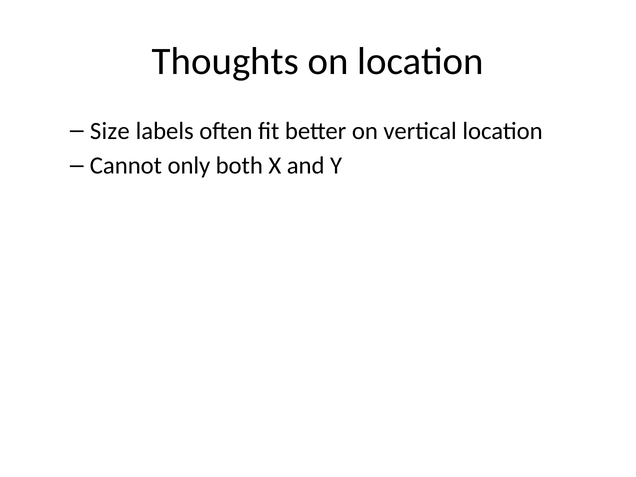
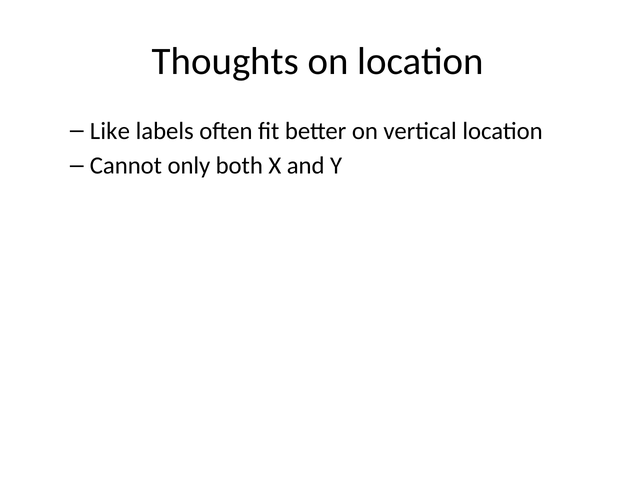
Size: Size -> Like (110, 131)
